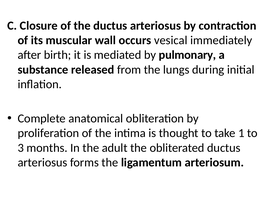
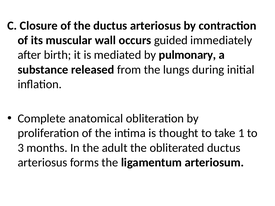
vesical: vesical -> guided (171, 40)
